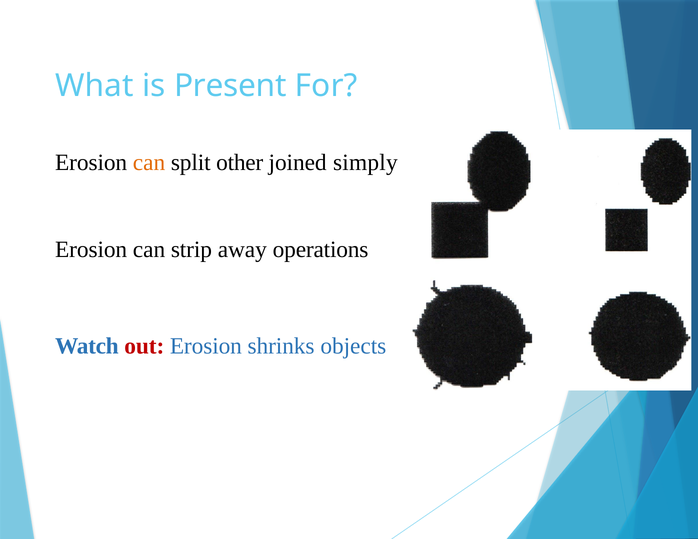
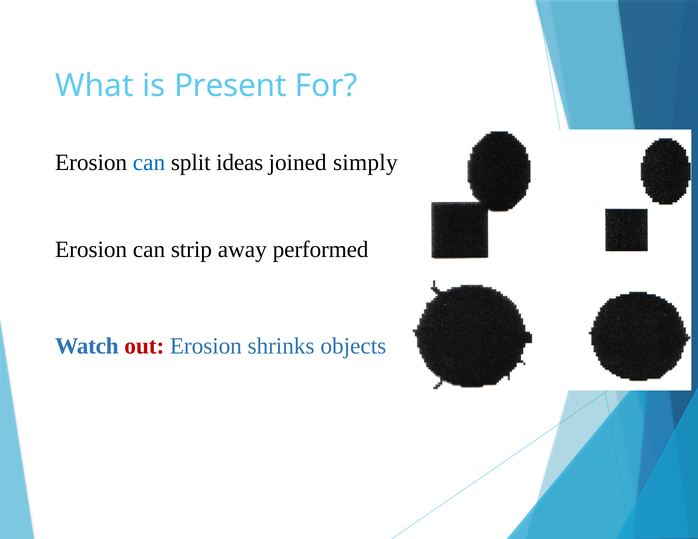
can colour: orange -> blue (149, 163)
other: other -> ideas (240, 163)
operations: operations -> performed (321, 250)
